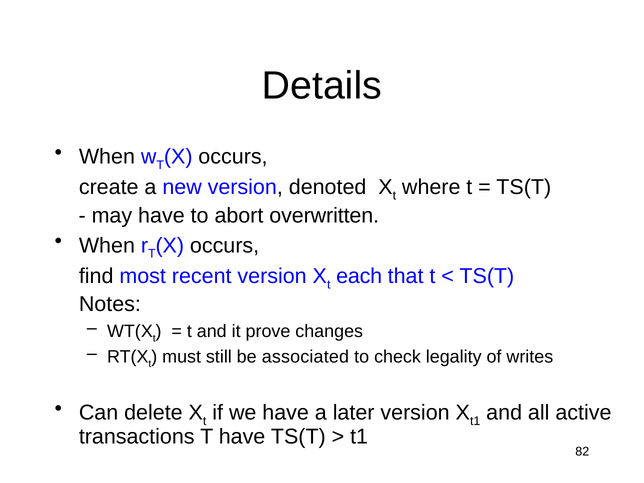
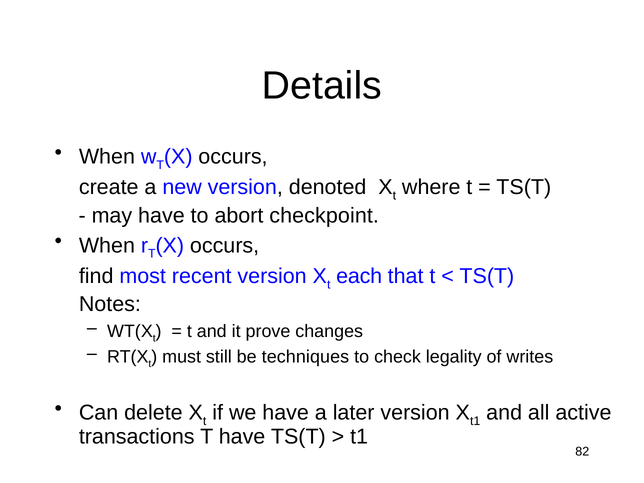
overwritten: overwritten -> checkpoint (324, 216)
associated: associated -> techniques (305, 357)
